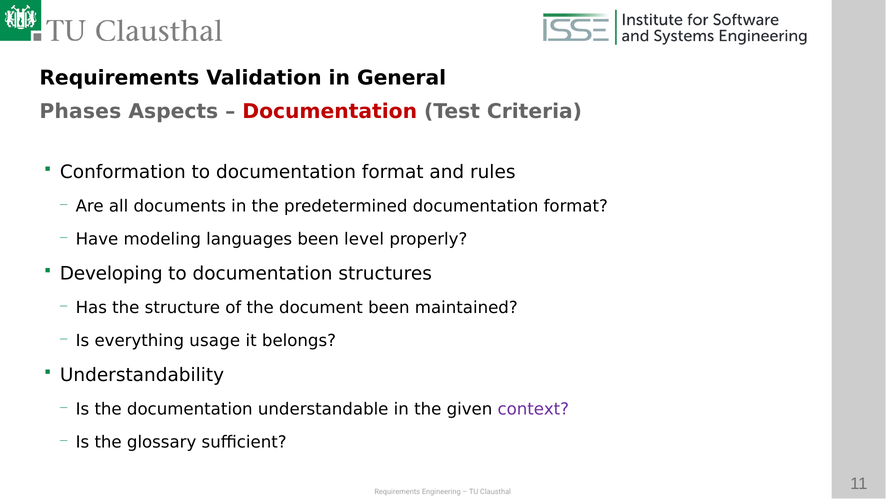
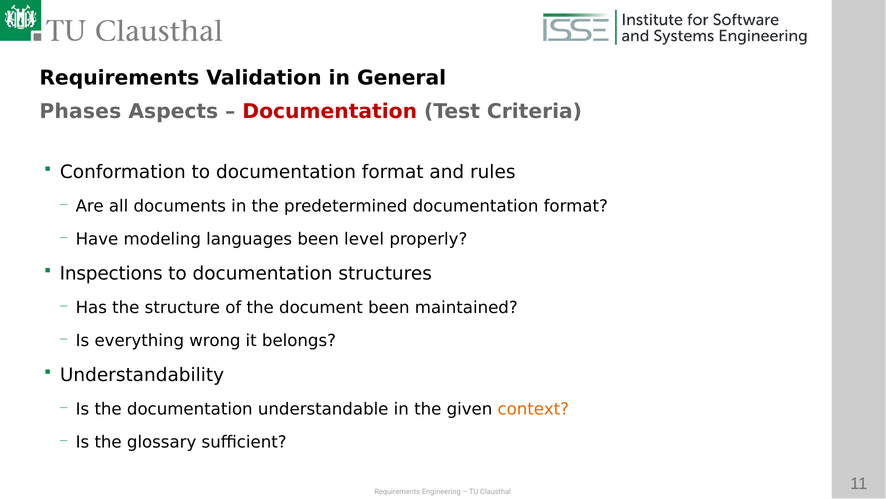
Developing: Developing -> Inspections (111, 273)
usage: usage -> wrong (215, 340)
context colour: purple -> orange (533, 409)
